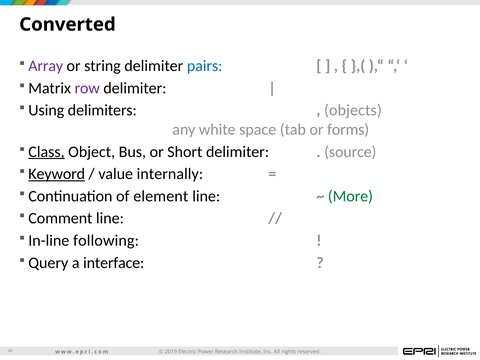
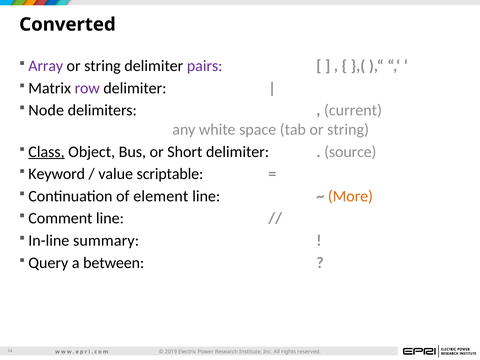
pairs colour: blue -> purple (205, 66)
Using: Using -> Node (46, 110)
objects: objects -> current (353, 110)
tab or forms: forms -> string (348, 130)
Keyword underline: present -> none (57, 174)
internally: internally -> scriptable (170, 174)
More colour: green -> orange (350, 196)
following: following -> summary (106, 241)
interface: interface -> between (114, 263)
